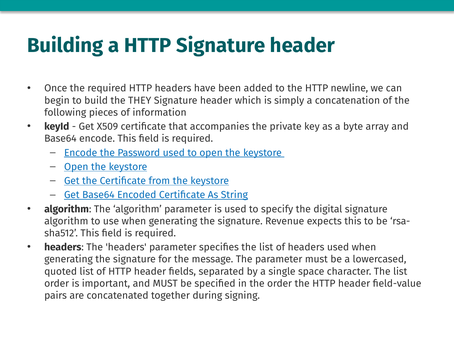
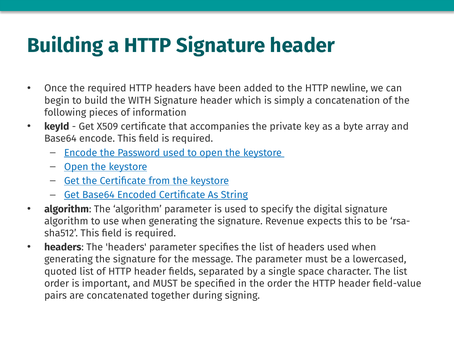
THEY: THEY -> WITH (140, 101)
